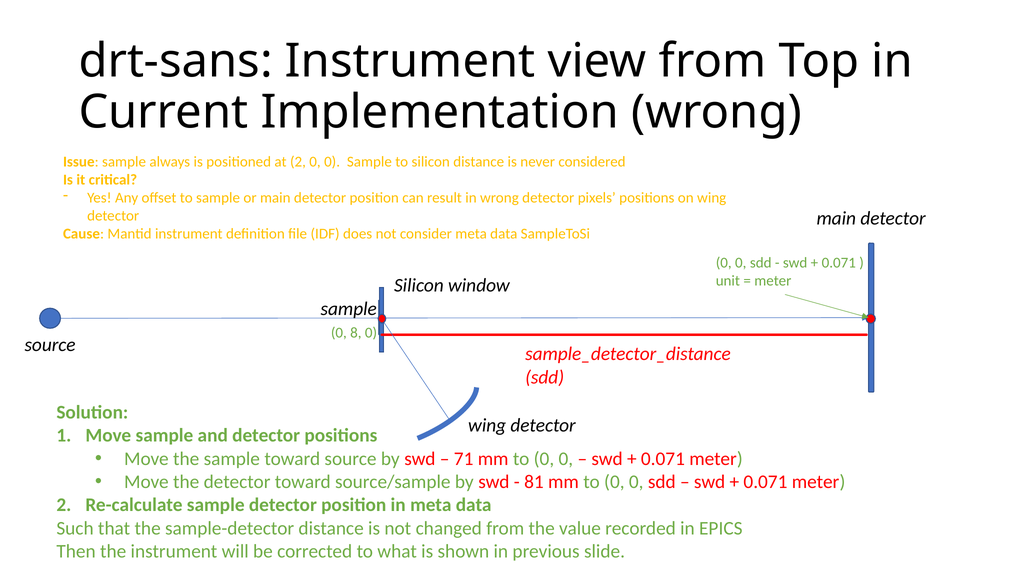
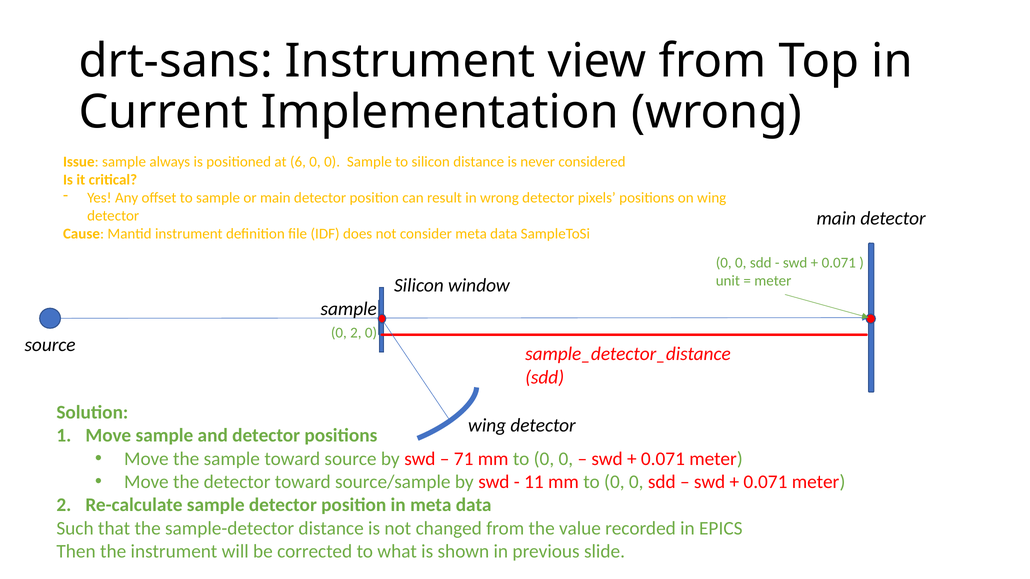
at 2: 2 -> 6 (298, 162)
0 8: 8 -> 2 (356, 333)
81: 81 -> 11 (534, 482)
